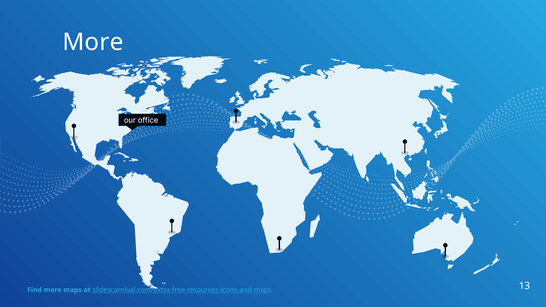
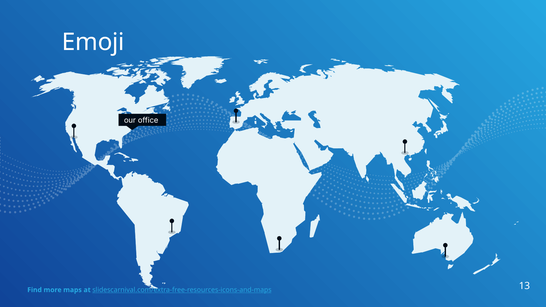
More: More -> Emoji (93, 42)
